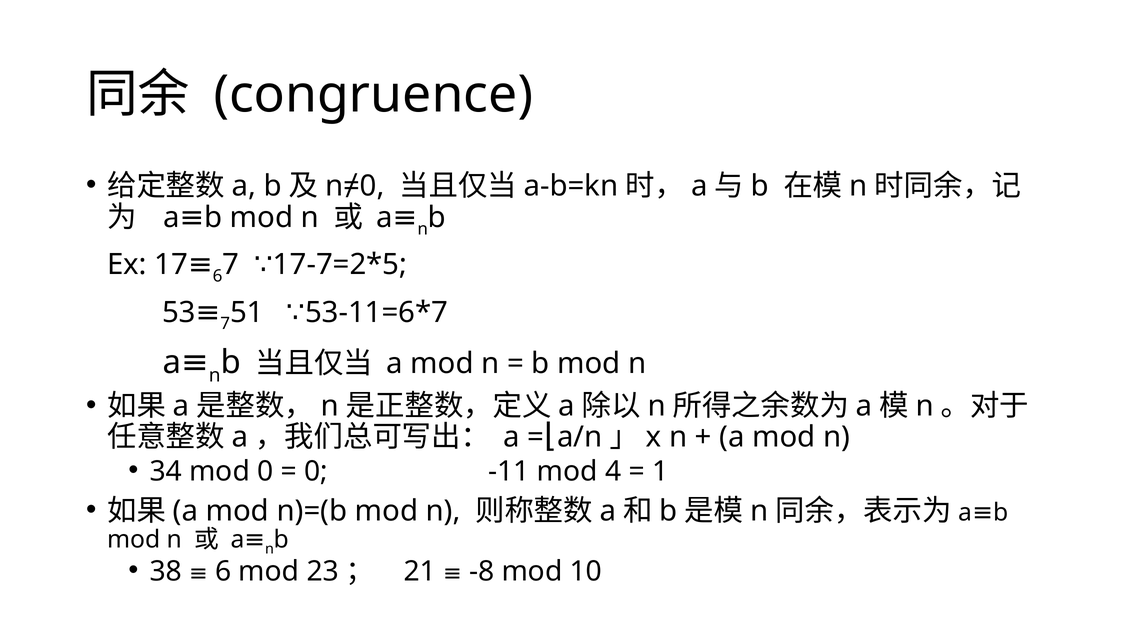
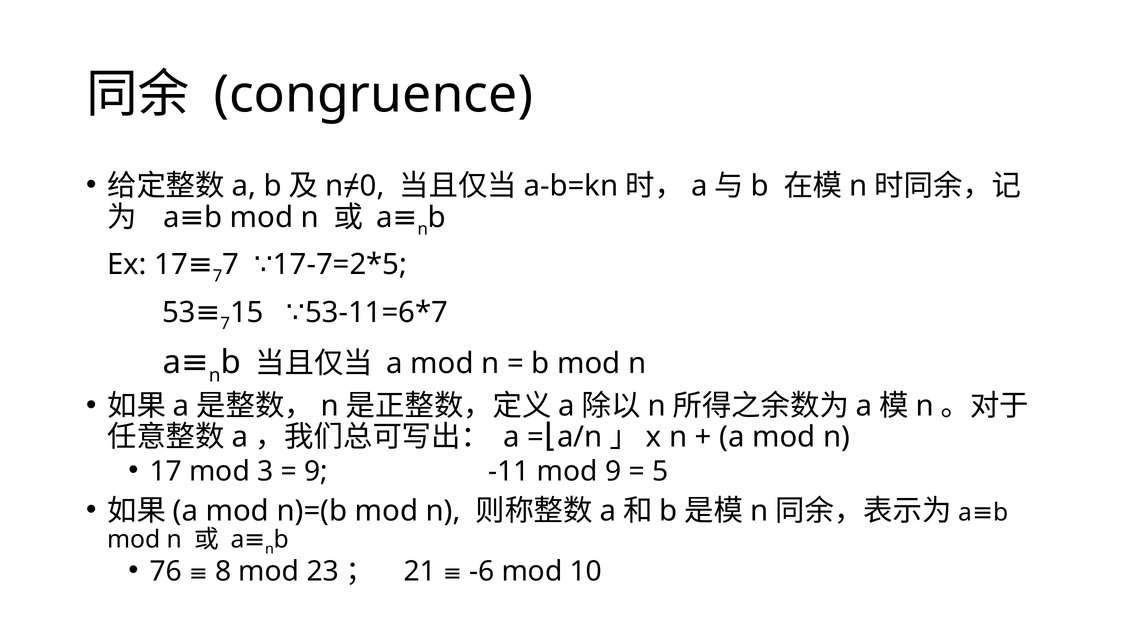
6: 6 -> 7 (218, 276)
51: 51 -> 15 (247, 312)
34: 34 -> 17 (166, 471)
mod 0: 0 -> 3 (265, 471)
0: 0 -> 9 (316, 471)
mod 4: 4 -> 9 (613, 471)
1: 1 -> 5 (660, 471)
38: 38 -> 76 (166, 571)
6: 6 -> 8 (223, 571)
-8: -8 -> -6 (482, 571)
